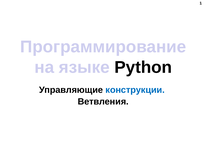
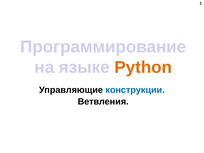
Python colour: black -> orange (143, 67)
